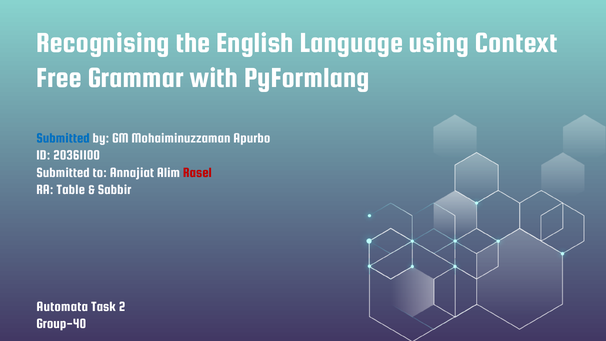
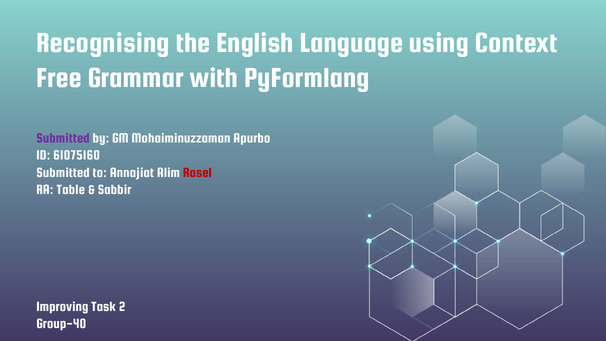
Submitted colour: blue -> purple (63, 138)
20361100: 20361100 -> 61075160 (76, 155)
Automata: Automata -> Improving (62, 306)
